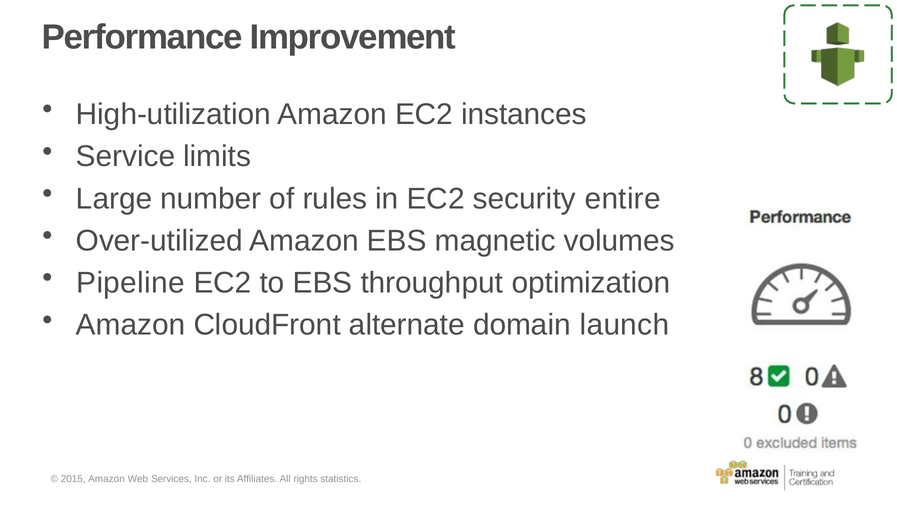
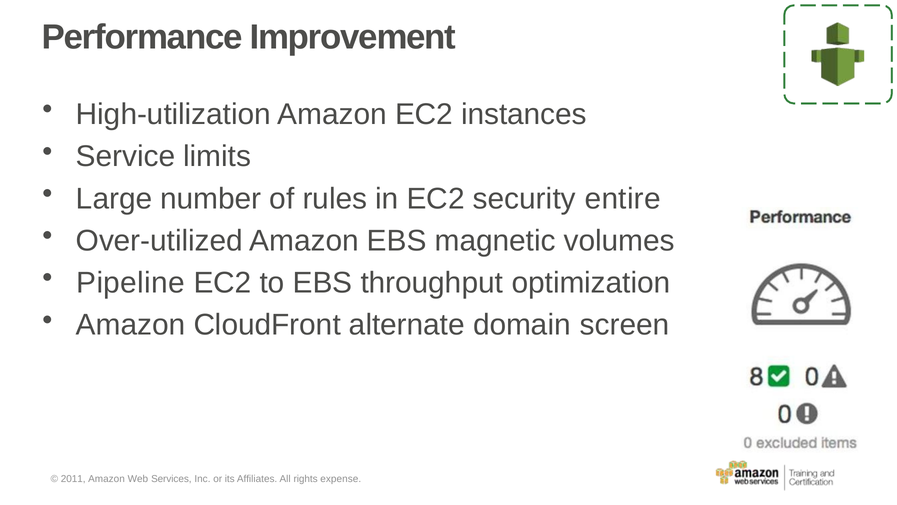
launch: launch -> screen (625, 325)
2015: 2015 -> 2011 (73, 479)
statistics: statistics -> expense (341, 479)
